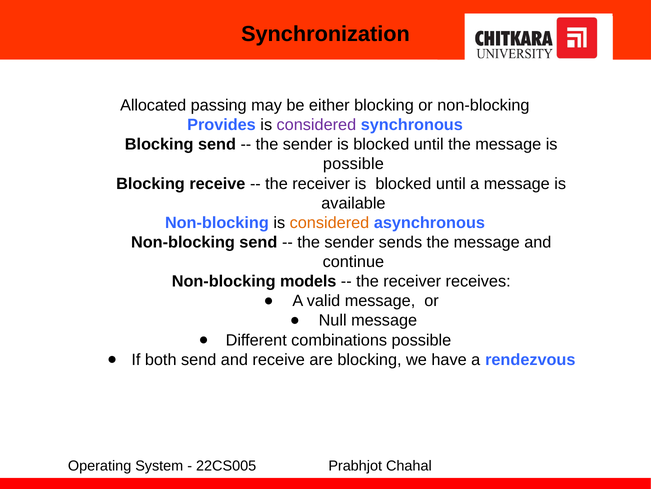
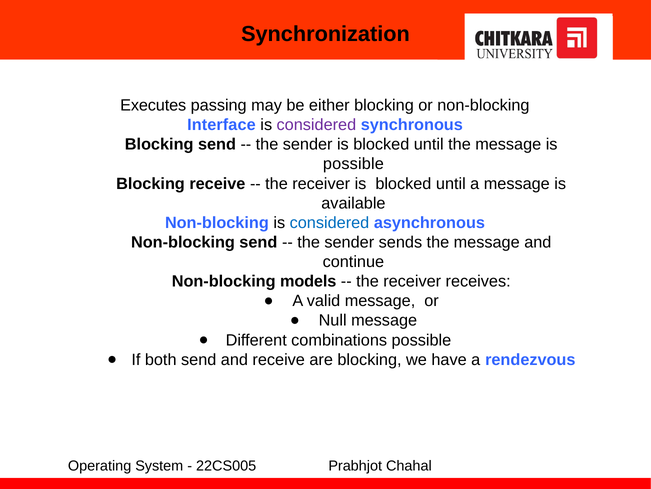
Allocated: Allocated -> Executes (153, 105)
Provides: Provides -> Interface (221, 125)
considered colour: orange -> blue (329, 222)
